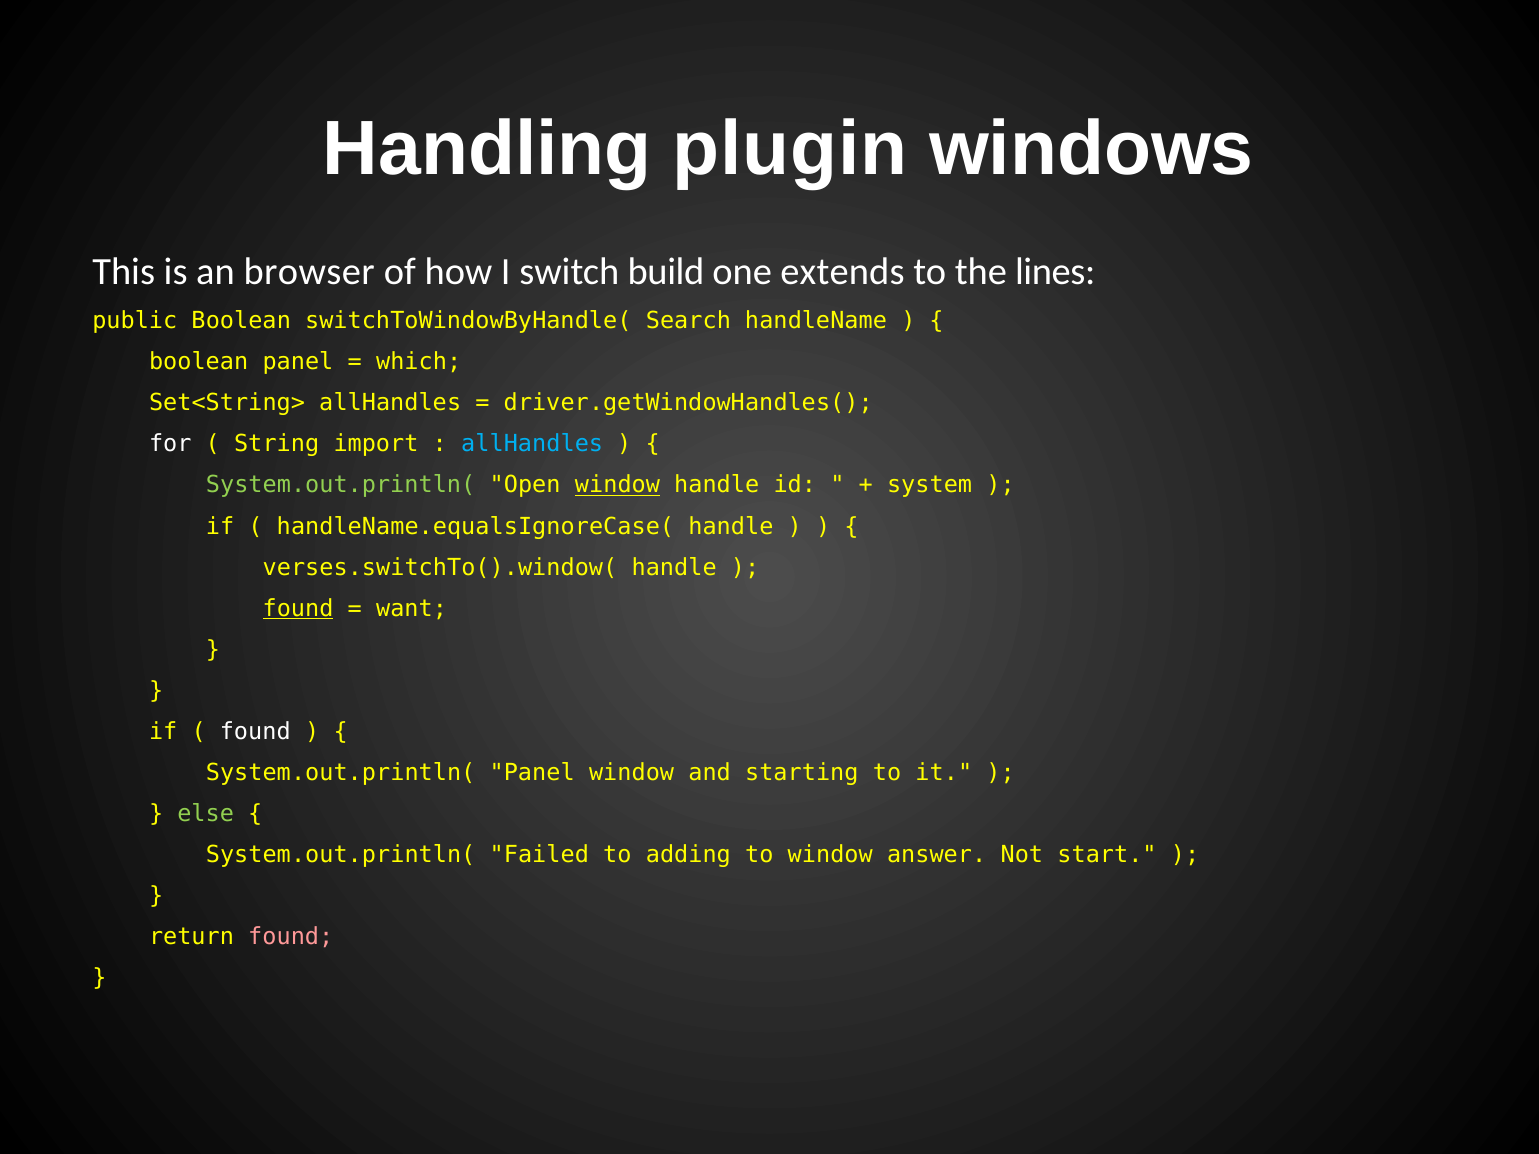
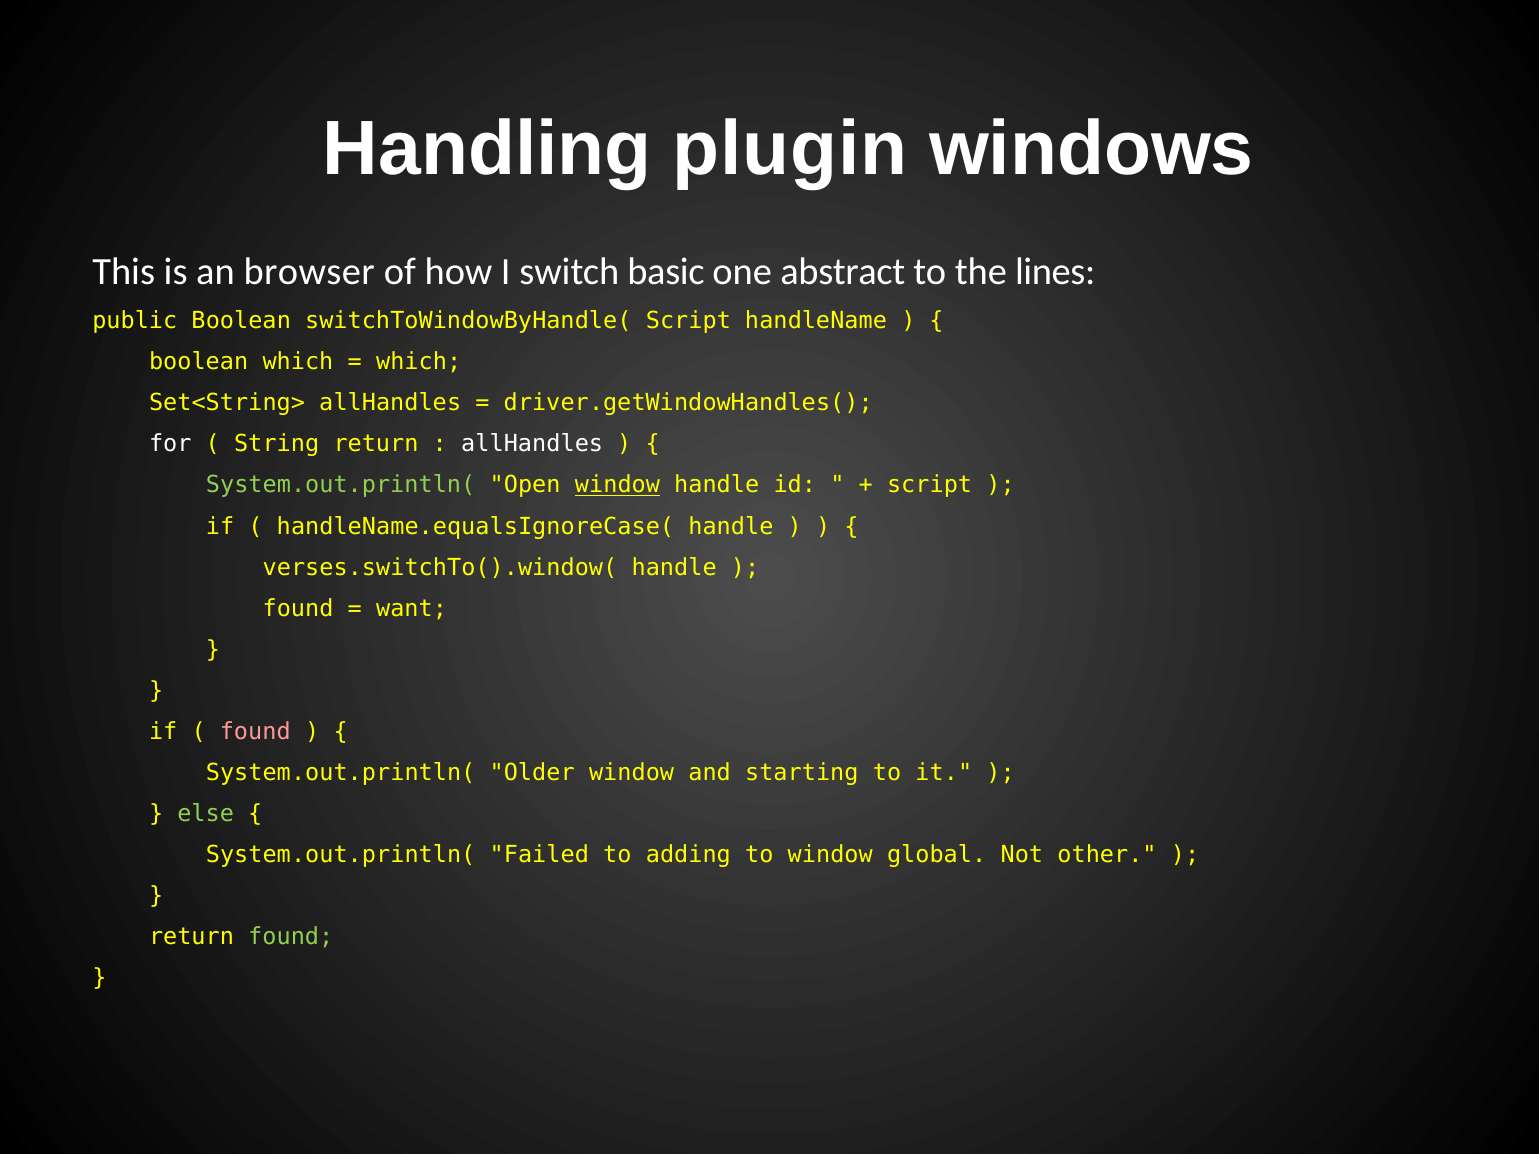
build: build -> basic (666, 272)
extends: extends -> abstract (843, 272)
switchToWindowByHandle( Search: Search -> Script (688, 321)
boolean panel: panel -> which (298, 362)
String import: import -> return (376, 444)
allHandles colour: light blue -> white (532, 444)
system: system -> script (930, 485)
found underline: present -> none (298, 609)
found colour: white -> pink (255, 732)
System.out.println( Panel: Panel -> Older (532, 773)
answer: answer -> global (937, 855)
start: start -> other (1107, 855)
found colour: pink -> light green (291, 937)
